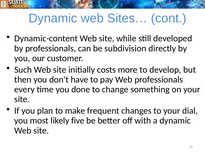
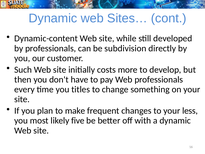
done: done -> titles (81, 89)
dial: dial -> less (190, 111)
